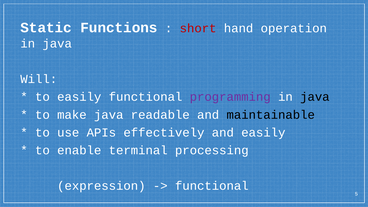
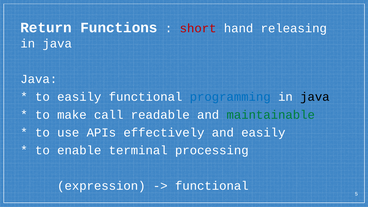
Static: Static -> Return (46, 28)
operation: operation -> releasing (294, 28)
Will: Will -> Java (39, 79)
programming colour: purple -> blue (230, 97)
make java: java -> call (109, 115)
maintainable colour: black -> green (271, 115)
